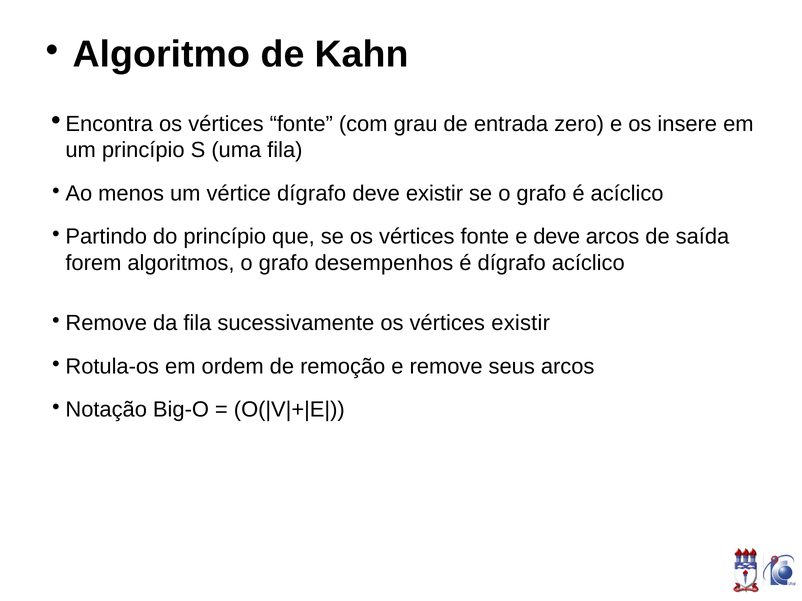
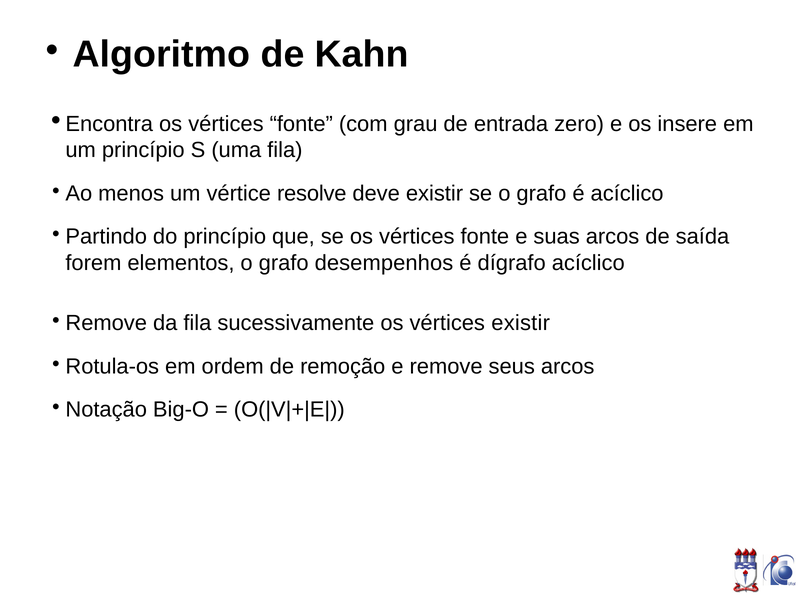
vértice dígrafo: dígrafo -> resolve (312, 194)
e deve: deve -> suas (557, 237)
algoritmos: algoritmos -> elementos (181, 263)
